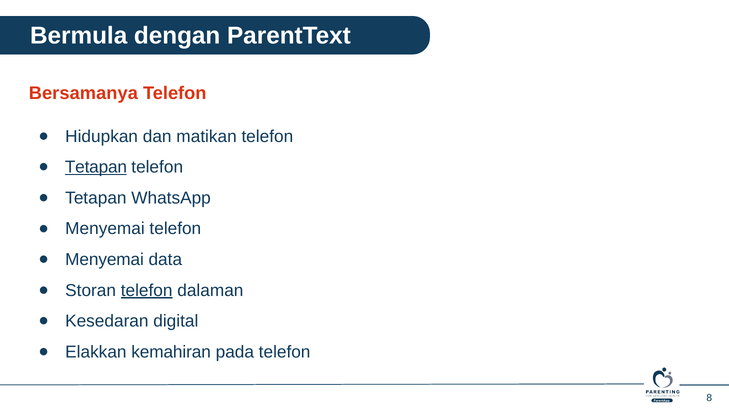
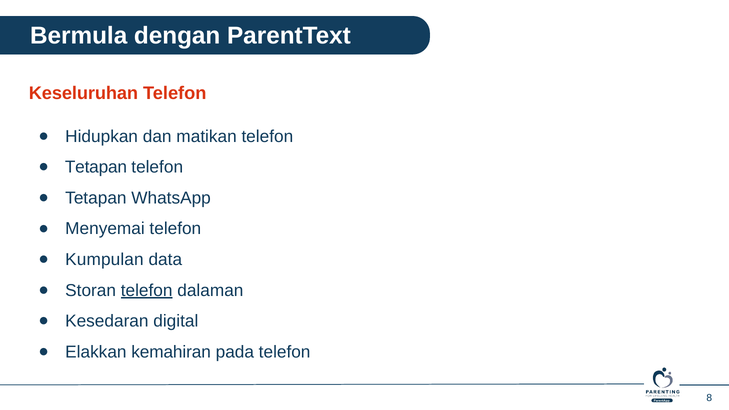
Bersamanya: Bersamanya -> Keseluruhan (83, 93)
Tetapan underline: present -> none (96, 167)
Menyemai: Menyemai -> Kumpulan (104, 260)
